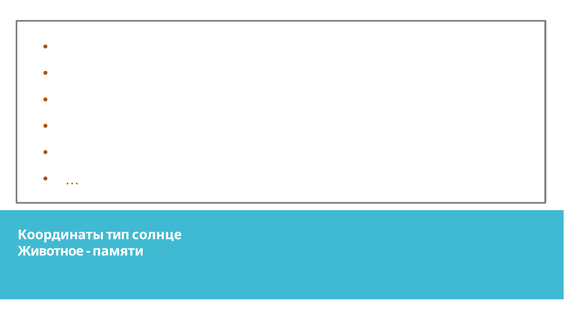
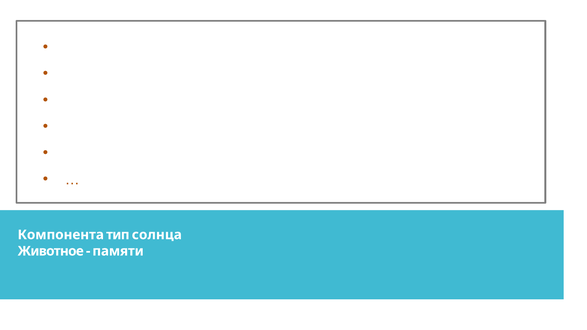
Координаты: Координаты -> Компонента (61, 235)
солнце: солнце -> солнца (157, 235)
